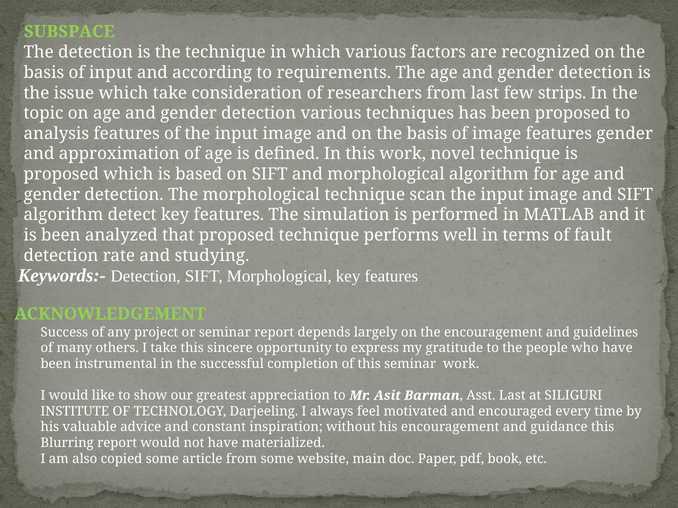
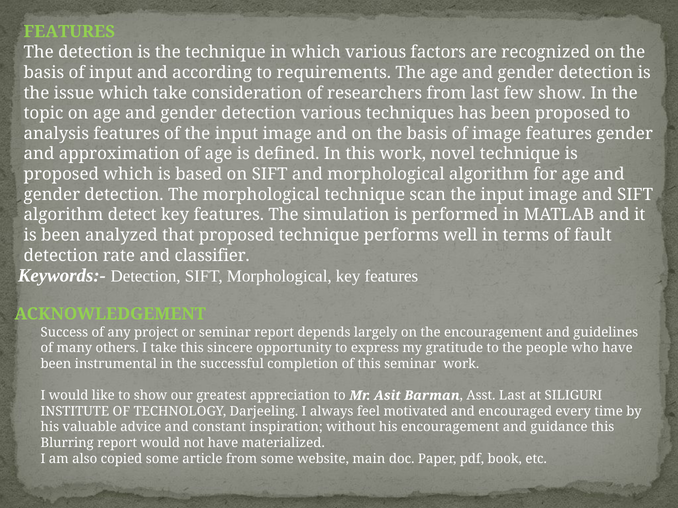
SUBSPACE: SUBSPACE -> FEATURES (69, 32)
few strips: strips -> show (562, 93)
studying: studying -> classifier (212, 256)
